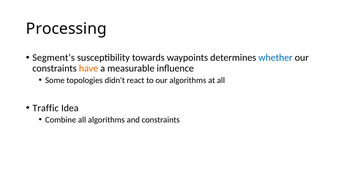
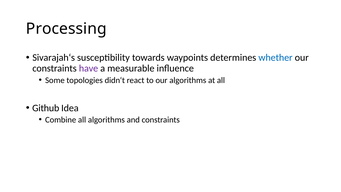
Segment‘s: Segment‘s -> Sivarajah‘s (54, 58)
have colour: orange -> purple (89, 68)
Traffic: Traffic -> Github (46, 108)
